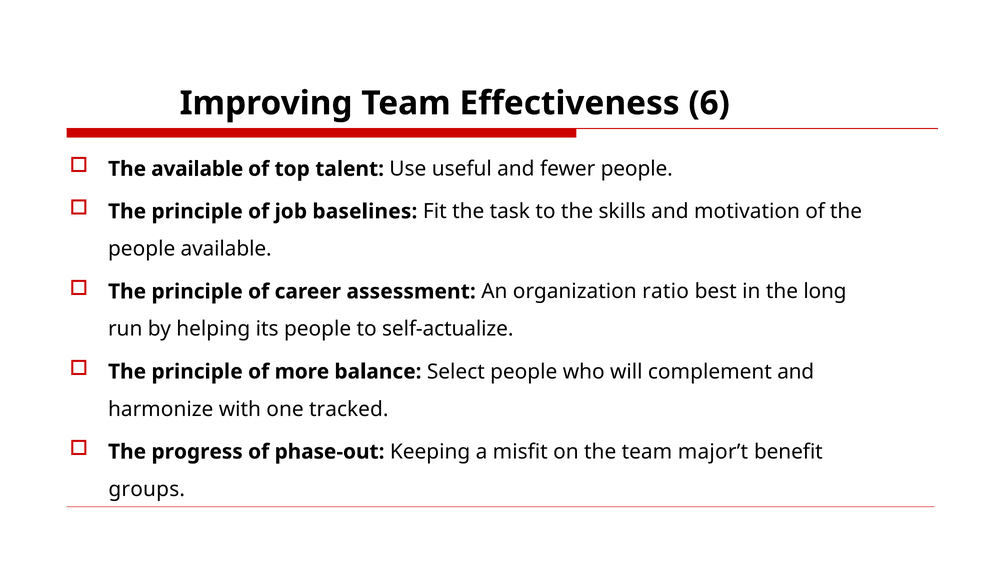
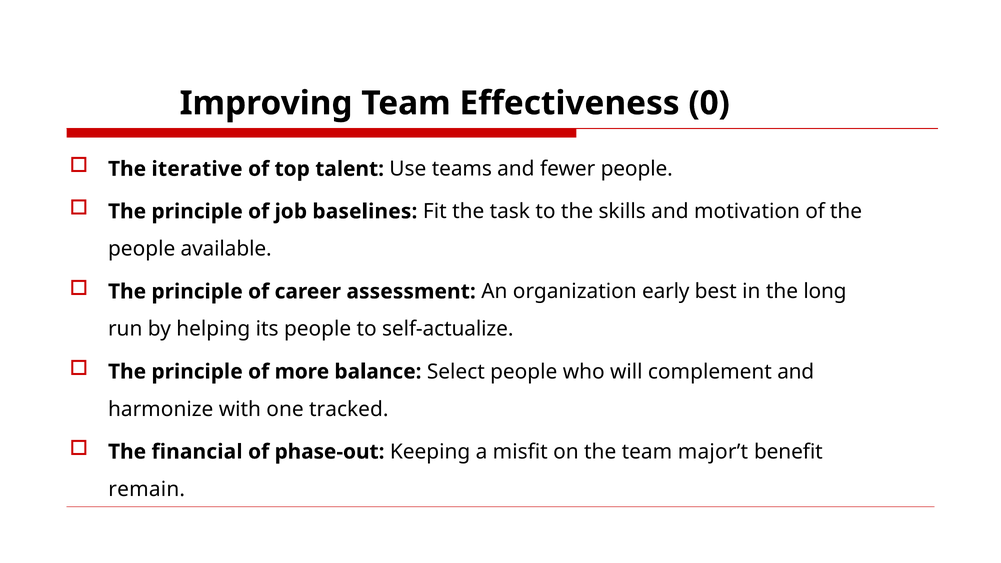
6: 6 -> 0 (709, 103)
The available: available -> iterative (197, 169)
useful: useful -> teams (462, 169)
ratio: ratio -> early (666, 292)
progress: progress -> financial (197, 452)
groups: groups -> remain (147, 489)
